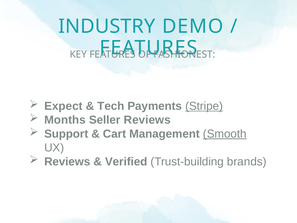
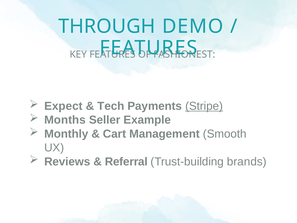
INDUSTRY: INDUSTRY -> THROUGH (107, 26)
Seller Reviews: Reviews -> Example (147, 120)
Support: Support -> Monthly (66, 134)
Smooth underline: present -> none (225, 134)
Verified: Verified -> Referral (126, 161)
